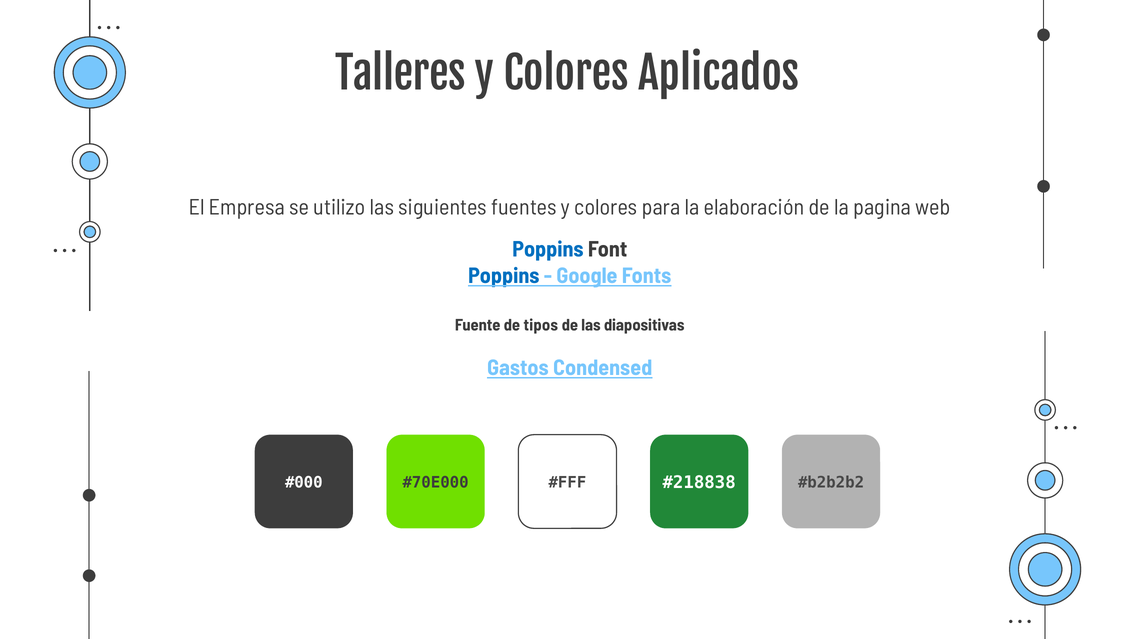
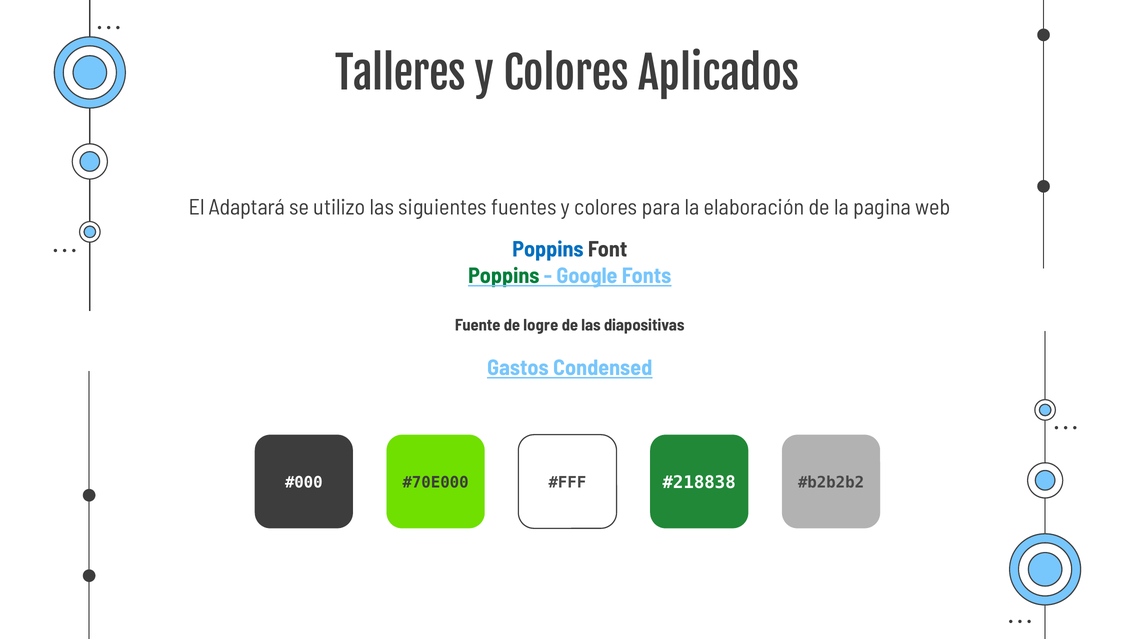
Empresa: Empresa -> Adaptará (247, 207)
Poppins colour: blue -> green (504, 276)
tipos: tipos -> logre (541, 325)
